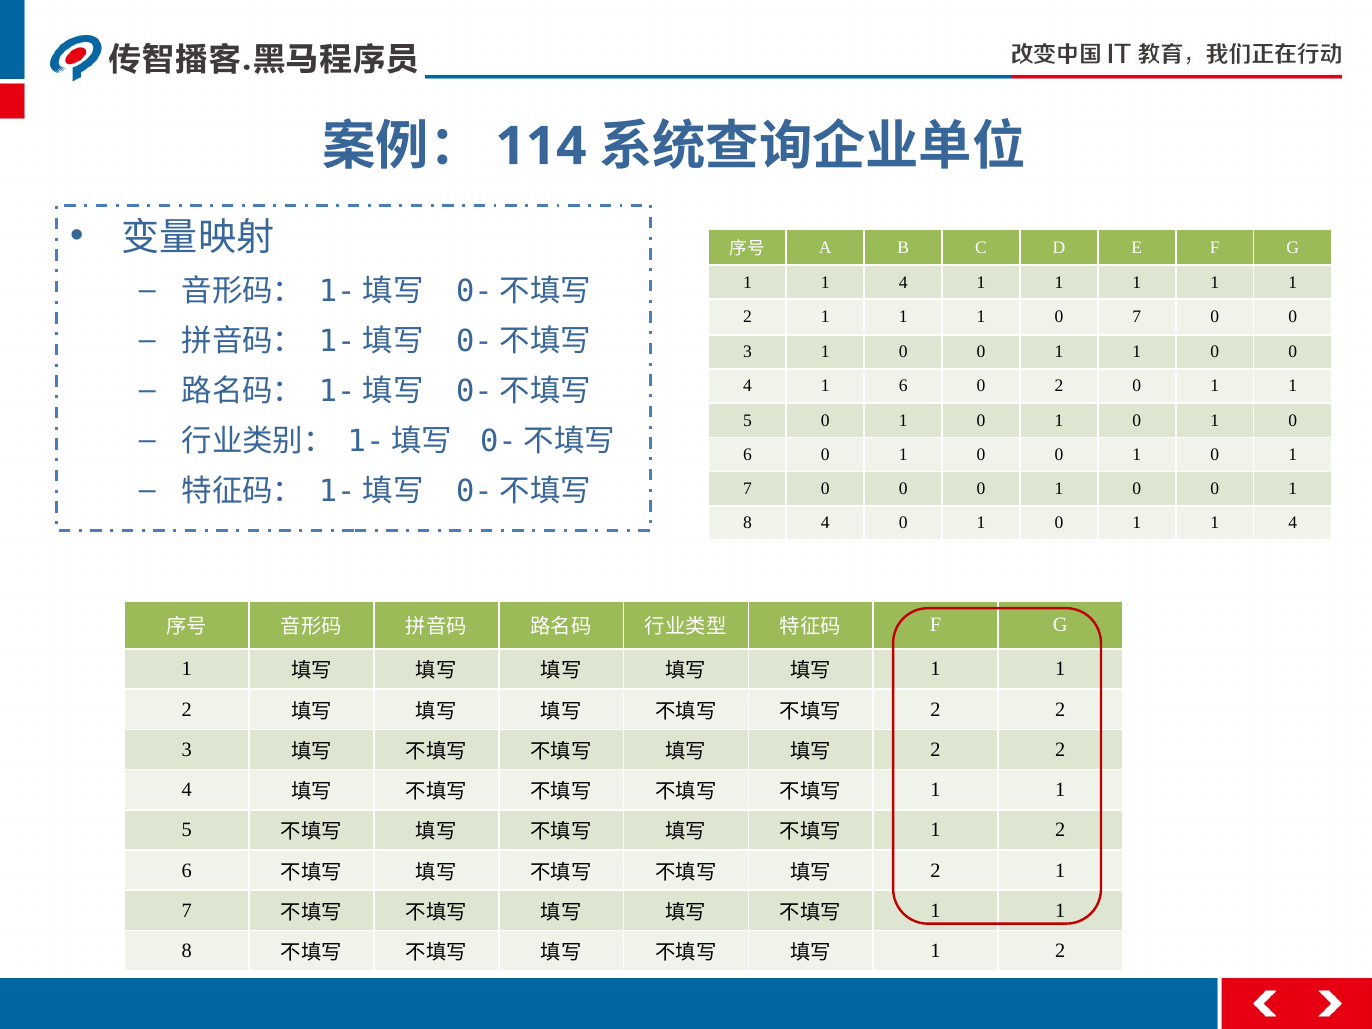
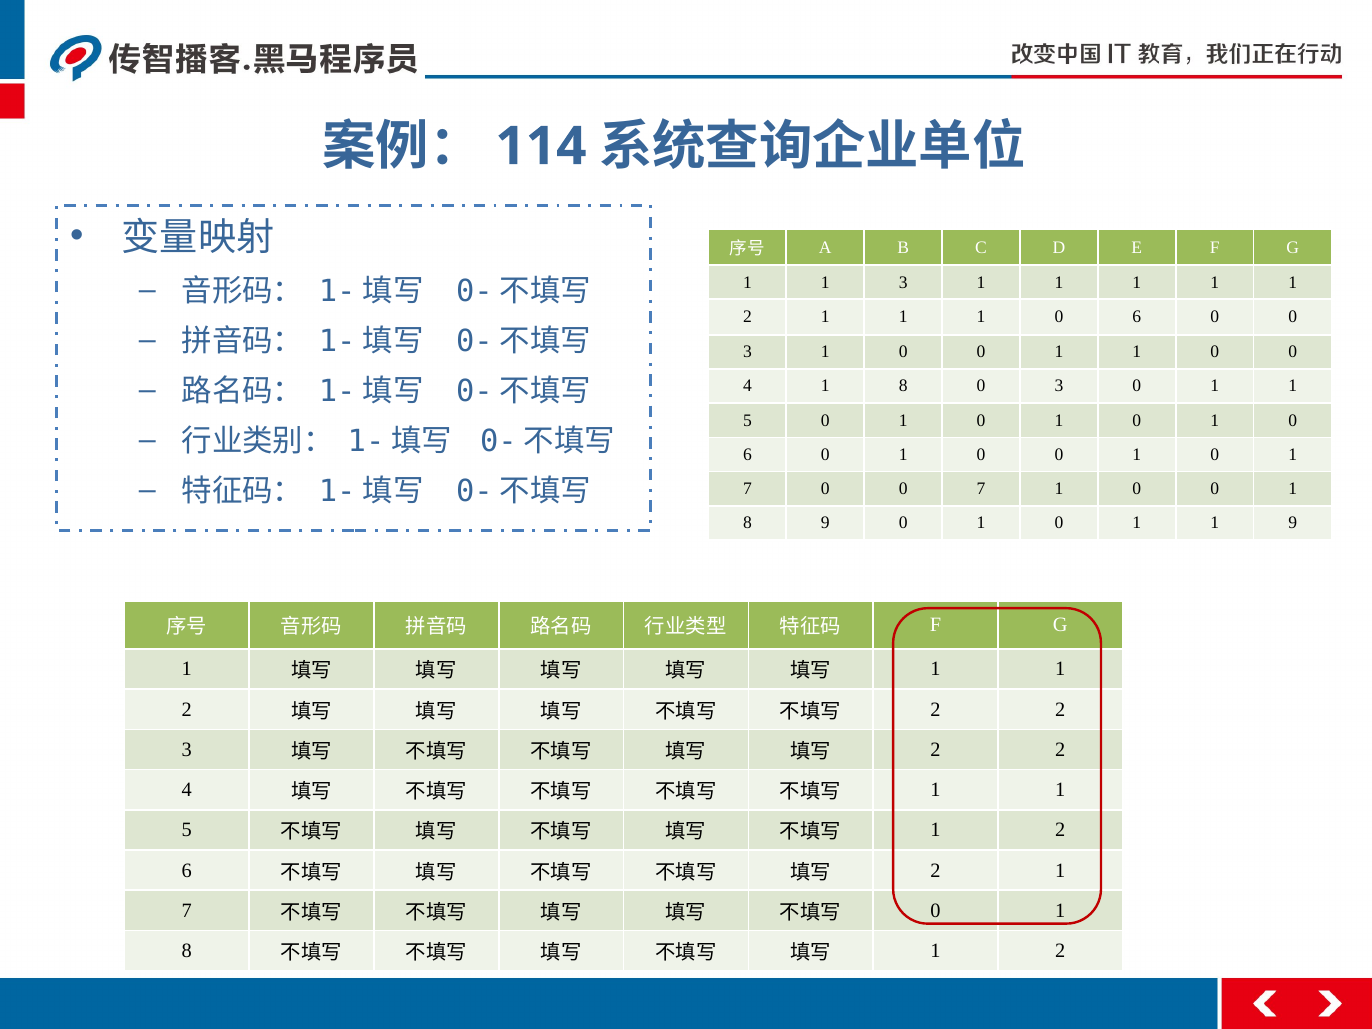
4: 4 -> 3 (903, 282)
1 1 0 7: 7 -> 6 (1137, 317)
4 1 6: 6 -> 8 (903, 386)
2: 2 -> 3 (1059, 386)
0 0 0: 0 -> 7 (981, 489)
8 4: 4 -> 9 (825, 523)
0 1 1 4: 4 -> 9 (1293, 523)
1: 1 -> 0 (935, 911)
